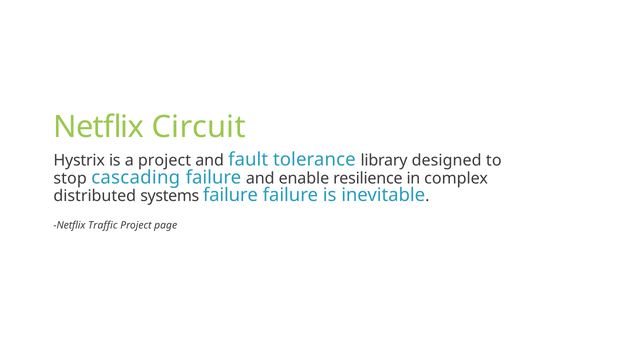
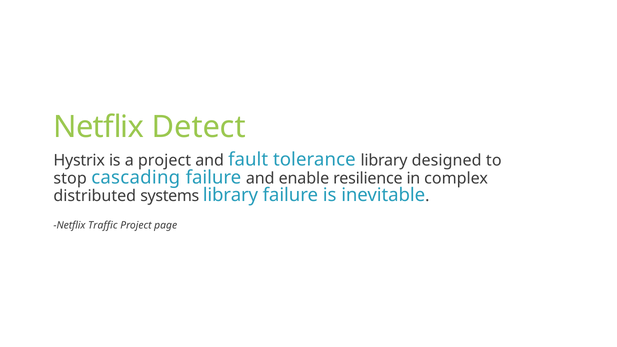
Circuit: Circuit -> Detect (199, 127)
systems failure: failure -> library (230, 195)
